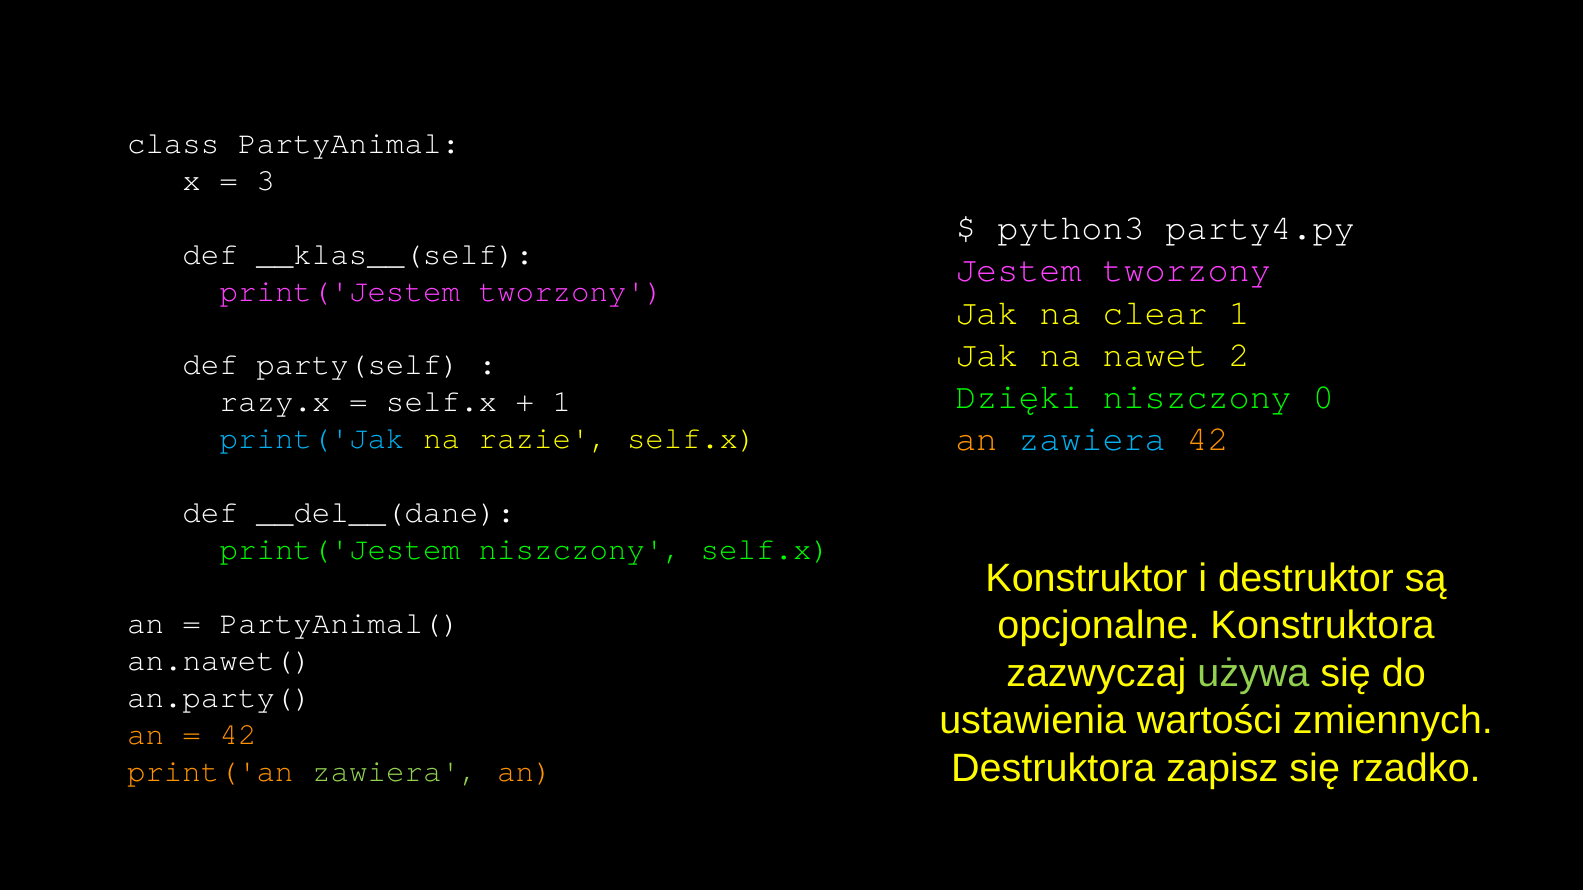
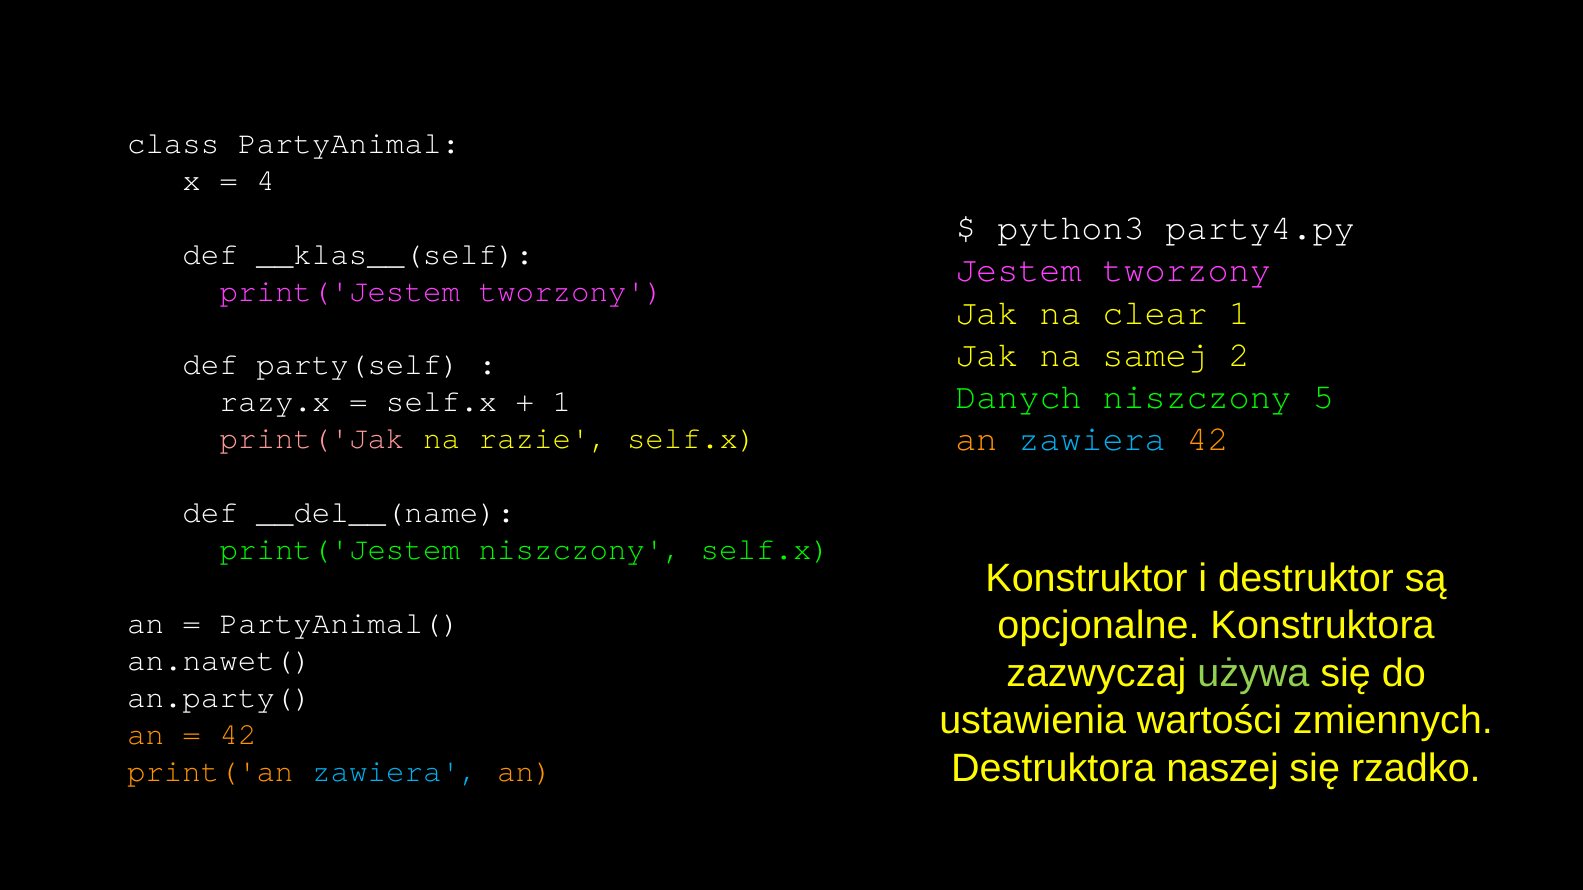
3: 3 -> 4 (266, 180)
nawet: nawet -> samej (1155, 355)
Dzięki: Dzięki -> Danych (1019, 397)
0: 0 -> 5 (1323, 397)
print('Jak colour: light blue -> pink (312, 439)
__del__(dane: __del__(dane -> __del__(name (386, 513)
zapisz: zapisz -> naszej (1223, 769)
zawiera colour: light green -> light blue (395, 772)
